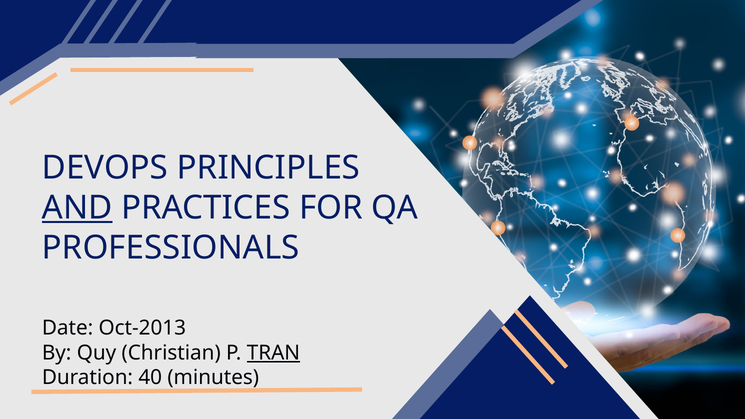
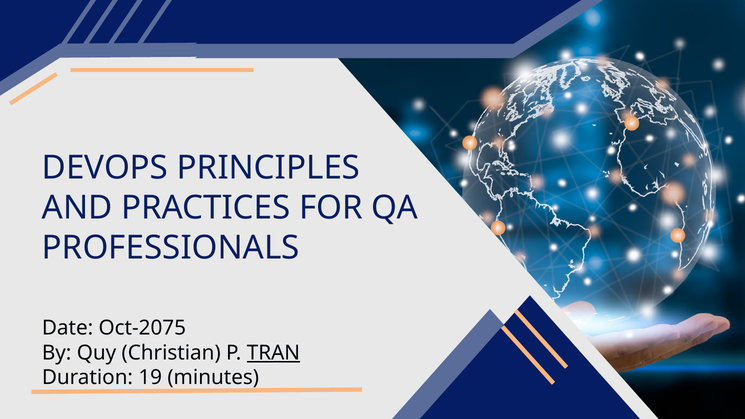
AND underline: present -> none (77, 208)
Oct-2013: Oct-2013 -> Oct-2075 (142, 328)
40: 40 -> 19 (150, 378)
